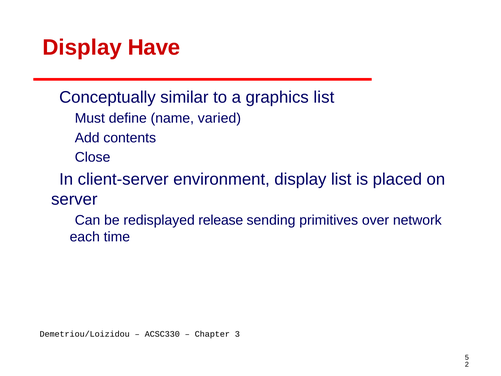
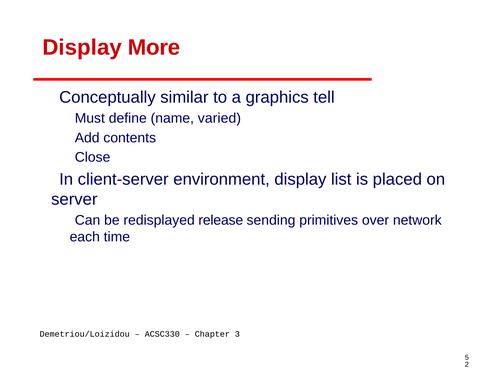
Have: Have -> More (154, 47)
graphics list: list -> tell (324, 97)
